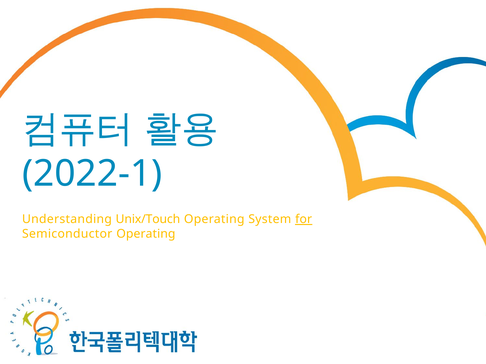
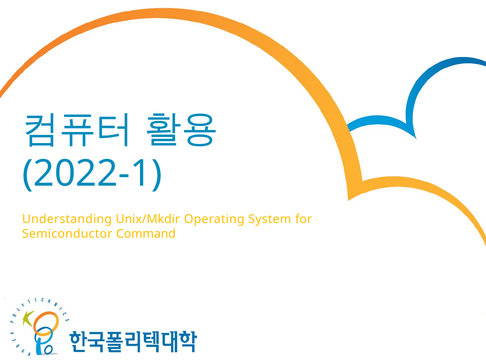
Unix/Touch: Unix/Touch -> Unix/Mkdir (148, 220)
for underline: present -> none (304, 220)
Semiconductor Operating: Operating -> Command (146, 234)
